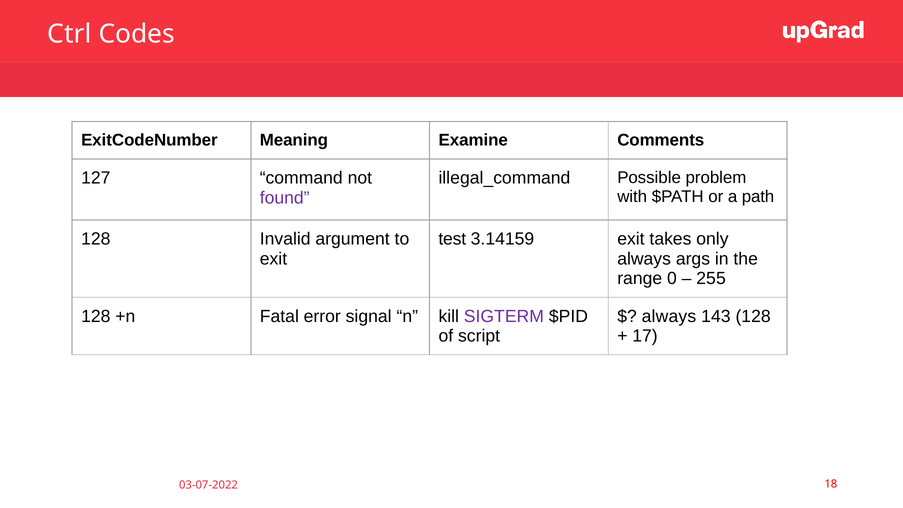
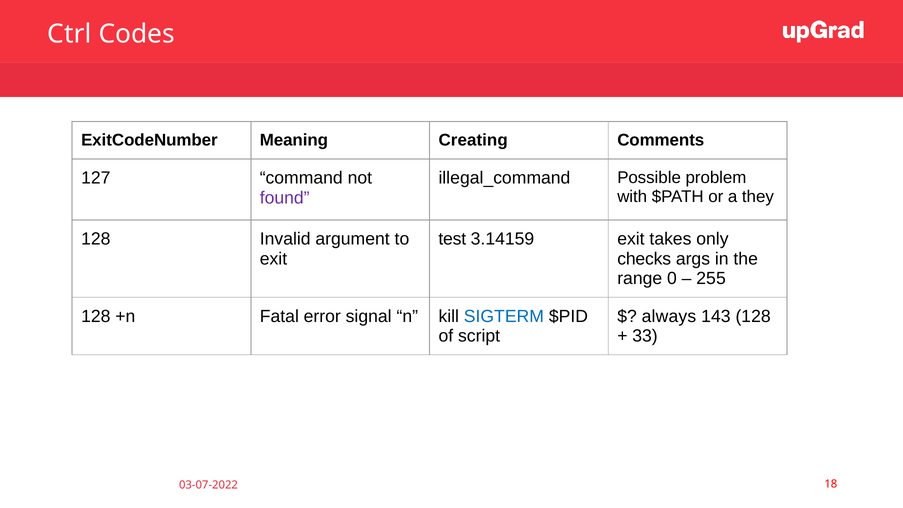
Examine: Examine -> Creating (473, 140)
path: path -> they (758, 196)
always: always -> checks (644, 259)
SIGTERM colour: purple -> blue (504, 316)
17: 17 -> 33 (645, 336)
